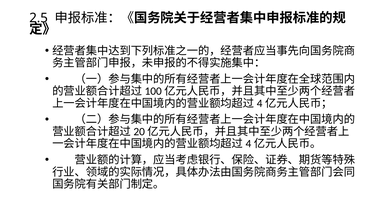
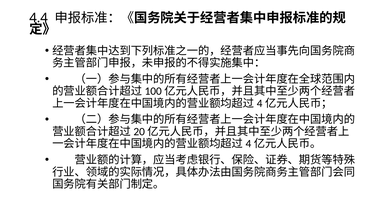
2.5: 2.5 -> 4.4 (39, 18)
